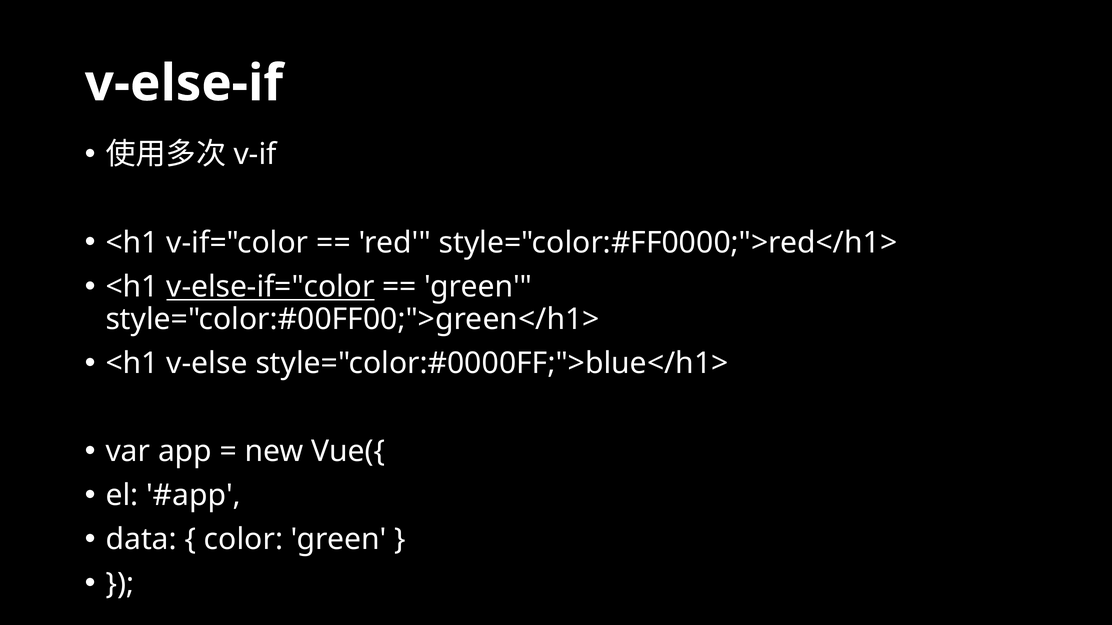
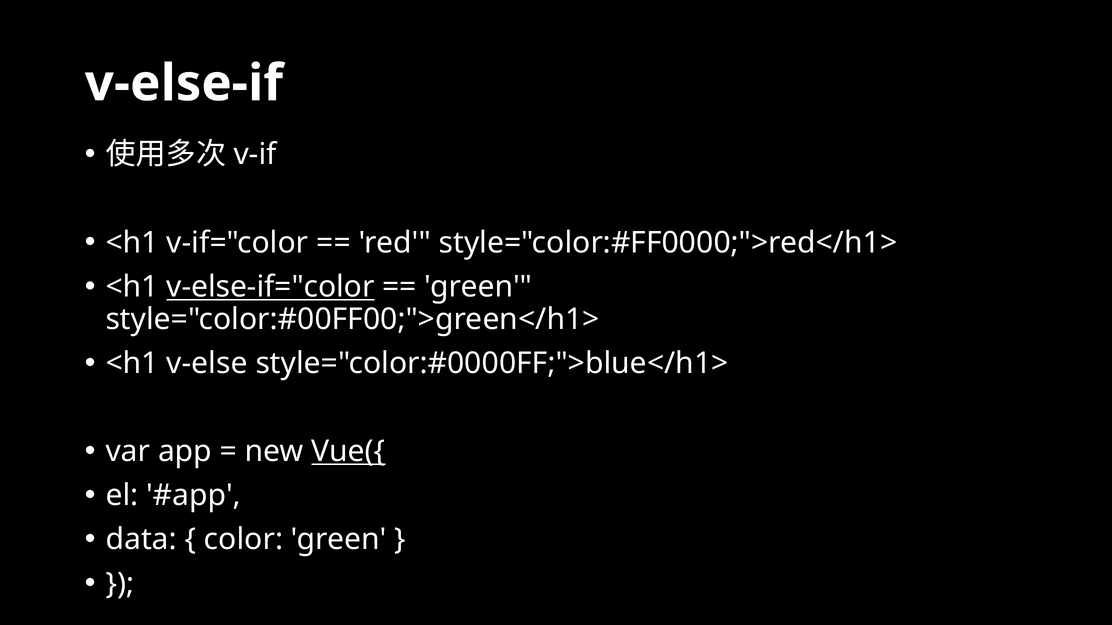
Vue({ underline: none -> present (348, 452)
